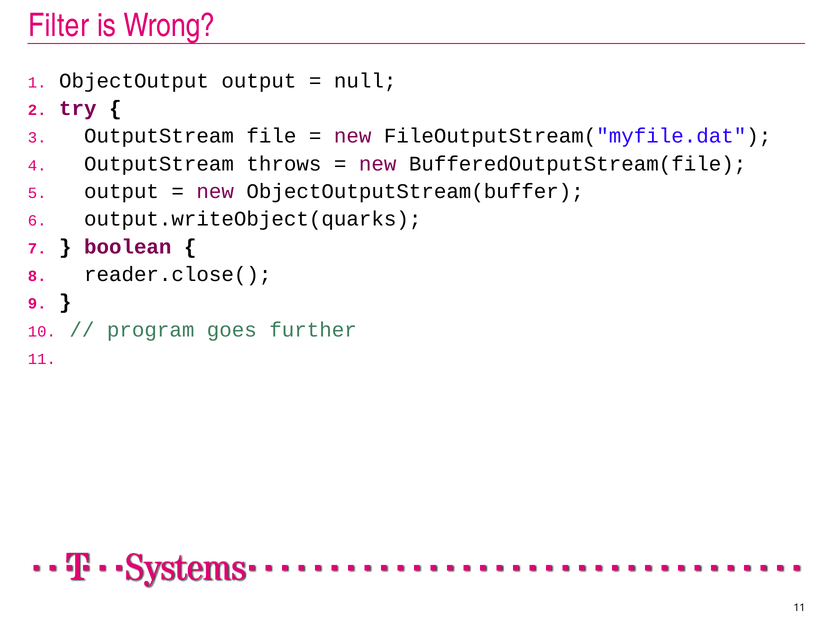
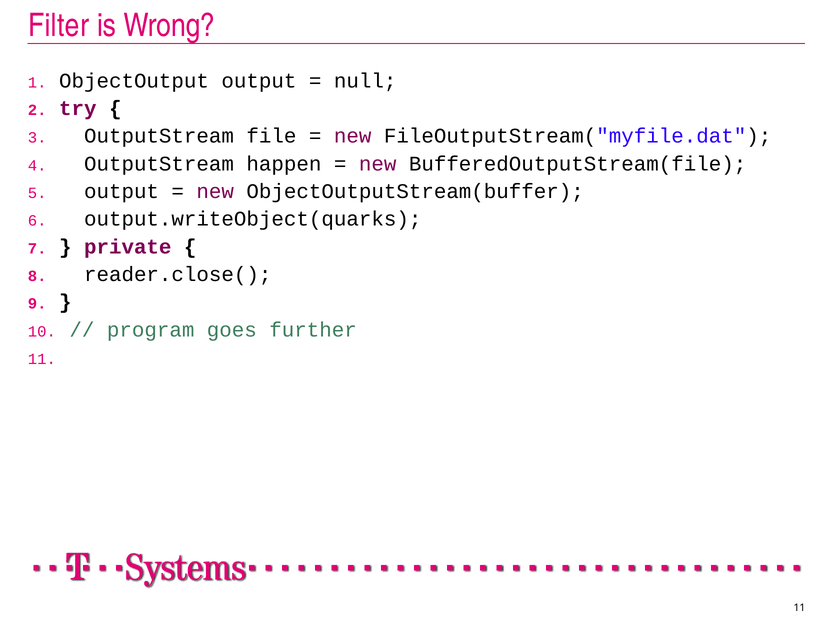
throws: throws -> happen (284, 164)
boolean: boolean -> private (128, 247)
